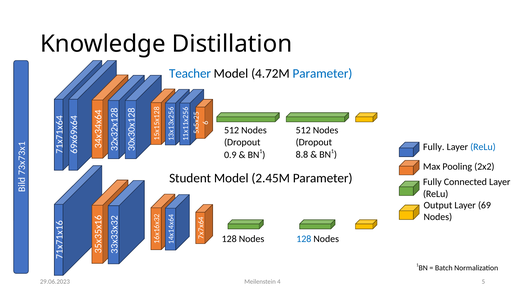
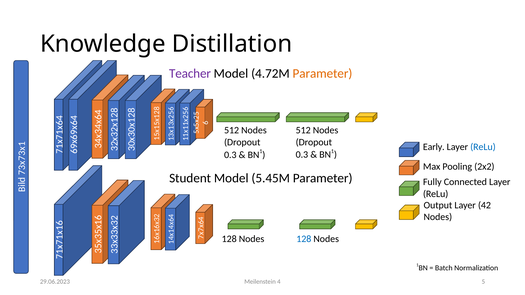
Teacher colour: blue -> purple (190, 74)
Parameter colour: blue -> orange (322, 74)
Fully: Fully -> Early (434, 147)
8.8: 8.8 -> 0.3 (302, 155)
0.9: 0.9 -> 0.3 (230, 155)
2.45M: 2.45M -> 5.45M (271, 178)
69: 69 -> 42 (484, 205)
